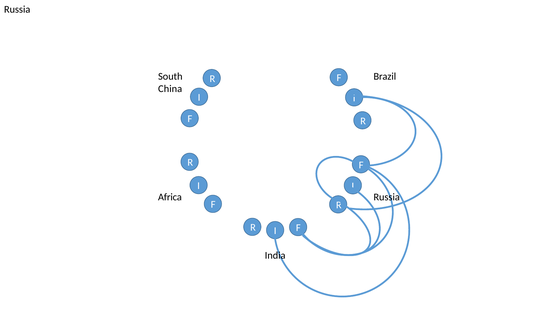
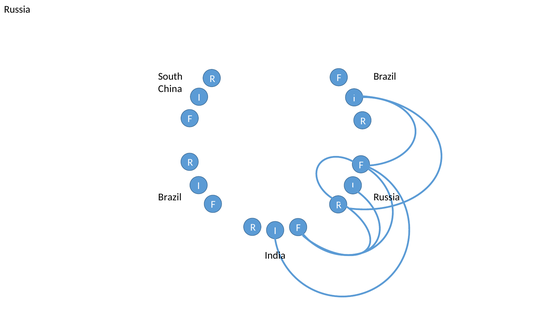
Africa: Africa -> Brazil (170, 197)
